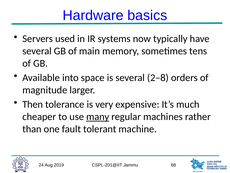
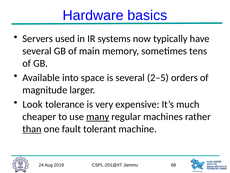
2–8: 2–8 -> 2–5 (158, 78)
Then: Then -> Look (33, 104)
than underline: none -> present (32, 129)
